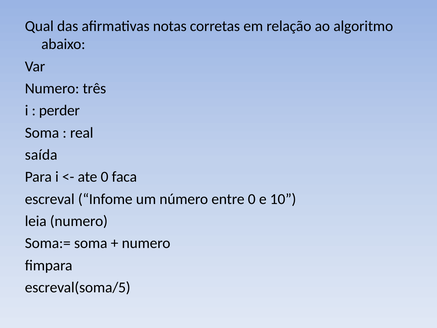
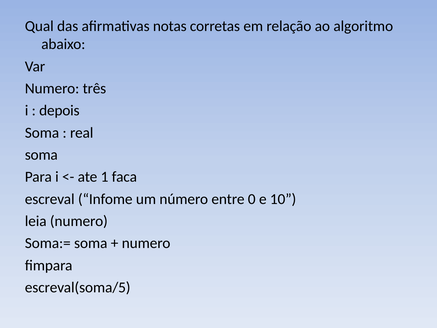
perder: perder -> depois (59, 110)
saída: saída -> soma (41, 155)
ate 0: 0 -> 1 (105, 177)
